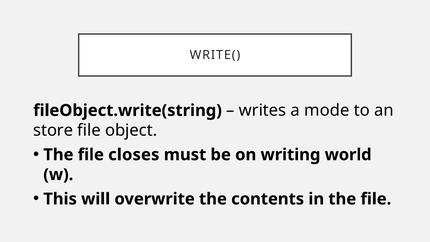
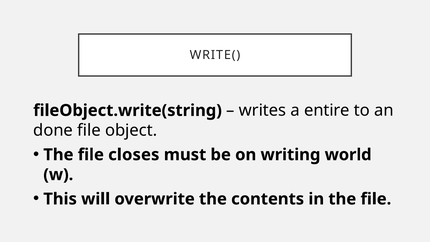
mode: mode -> entire (327, 110)
store: store -> done (53, 130)
